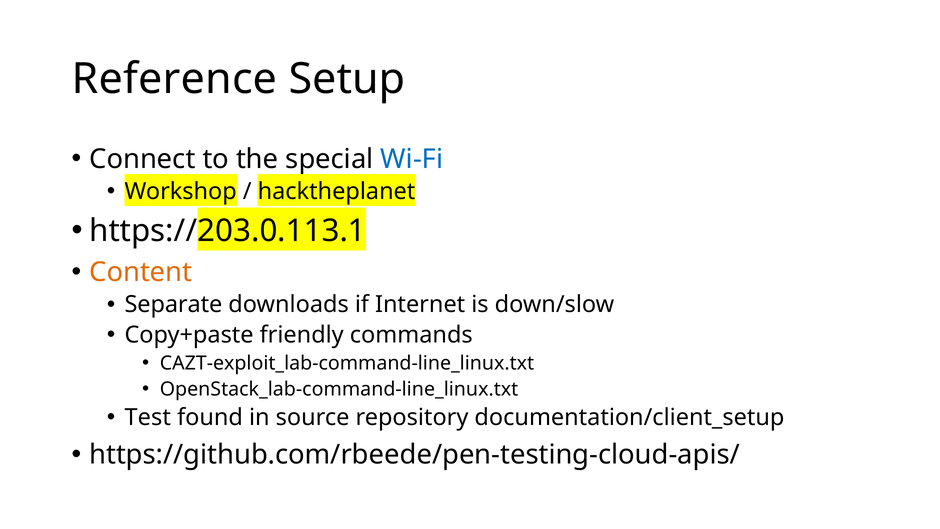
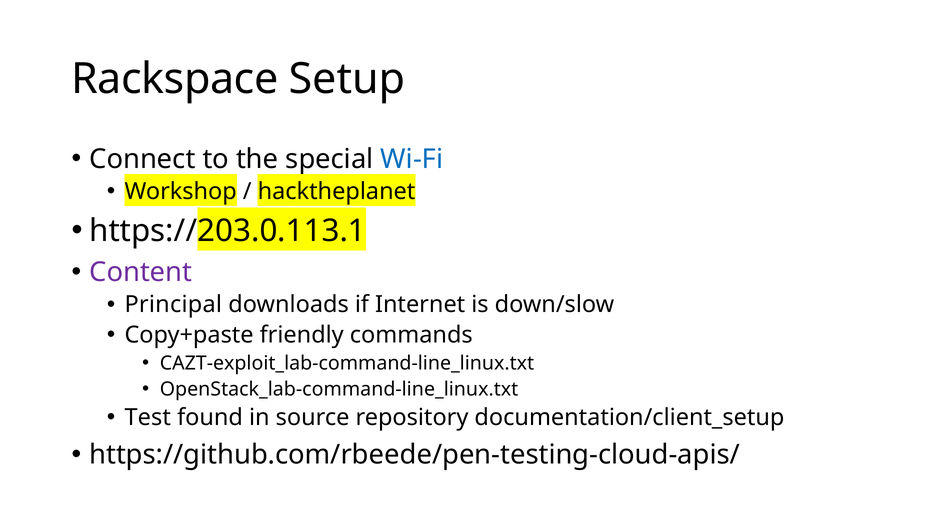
Reference: Reference -> Rackspace (175, 79)
Content colour: orange -> purple (141, 272)
Separate: Separate -> Principal (173, 305)
